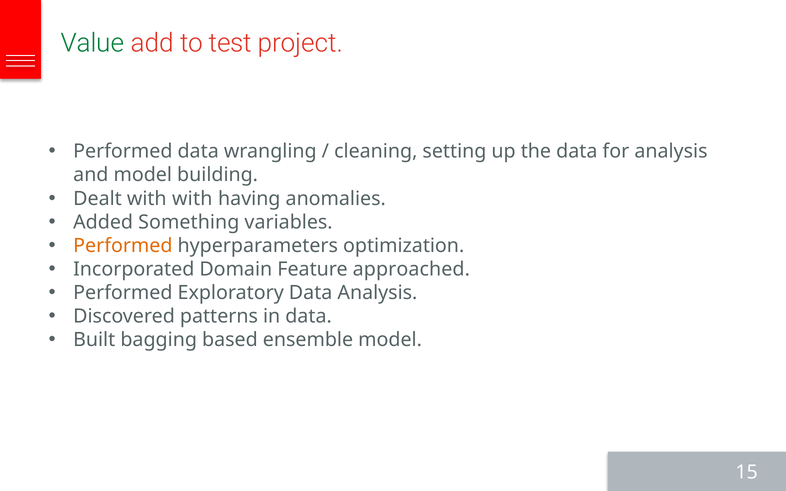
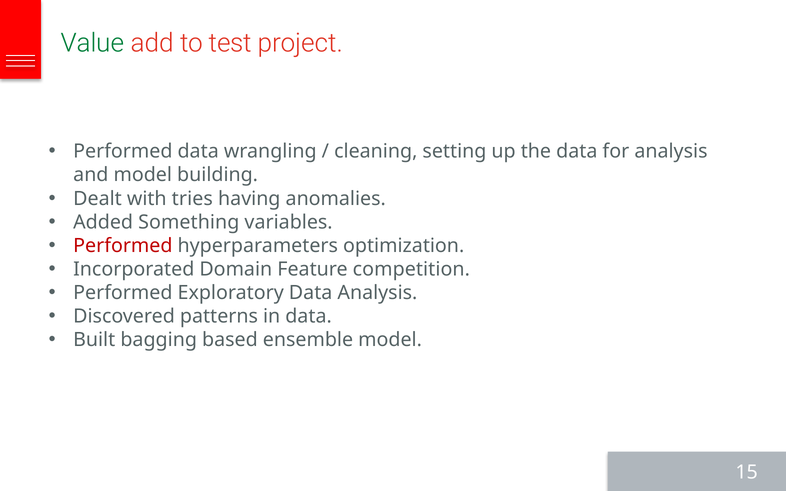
with with: with -> tries (192, 199)
Performed colour: orange -> red (123, 246)
approached: approached -> competition (411, 269)
